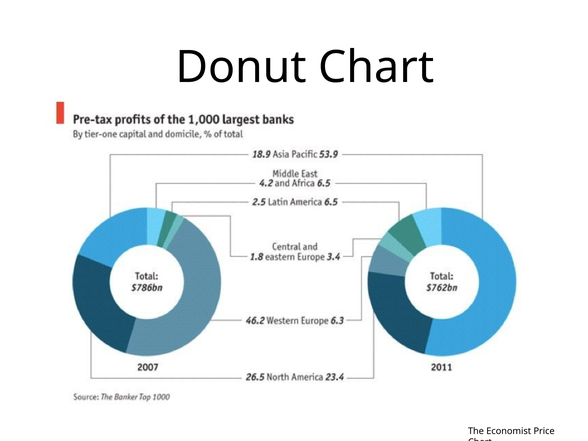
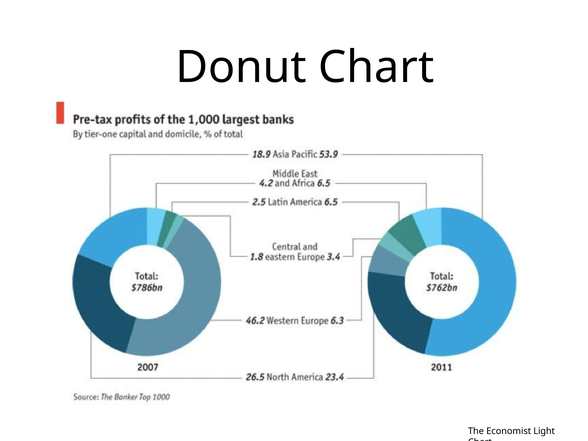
Price: Price -> Light (544, 431)
